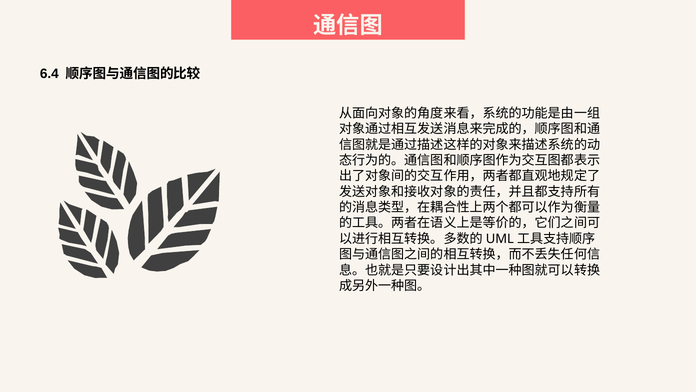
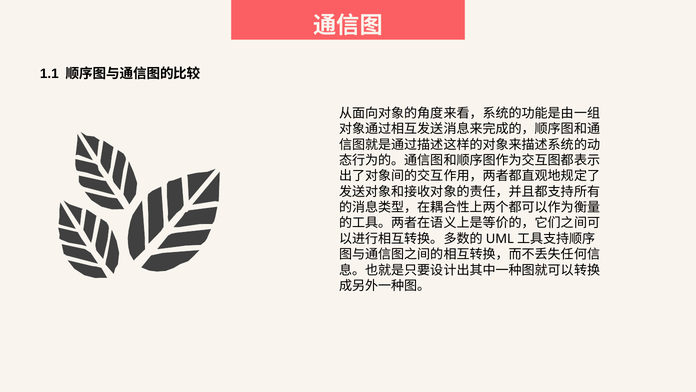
6.4: 6.4 -> 1.1 (49, 74)
